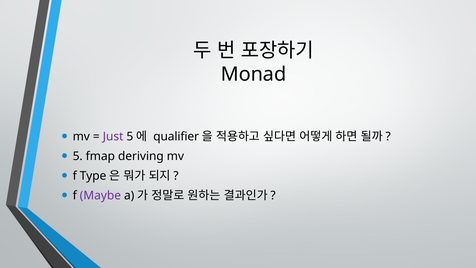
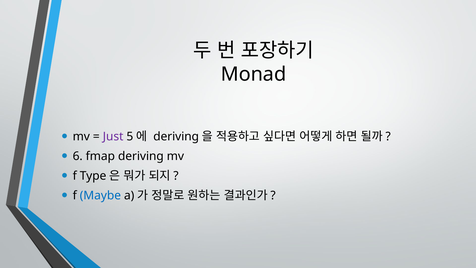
qualifier: qualifier -> deriving (176, 136)
5: 5 -> 6 (78, 156)
Maybe colour: purple -> blue (100, 195)
